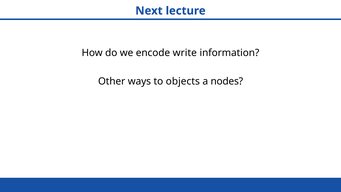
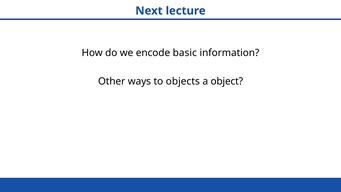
write: write -> basic (185, 53)
nodes: nodes -> object (227, 81)
